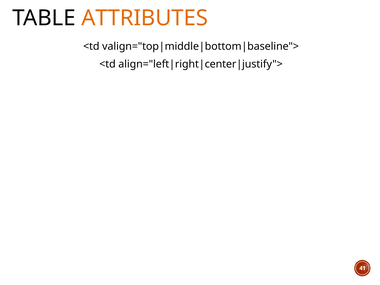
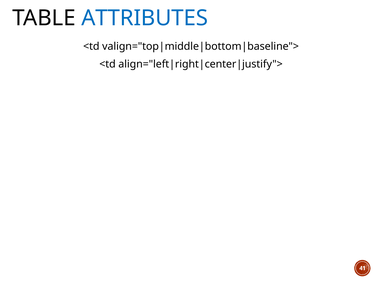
ATTRIBUTES colour: orange -> blue (145, 18)
